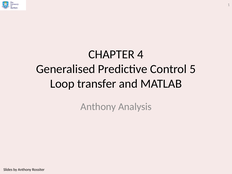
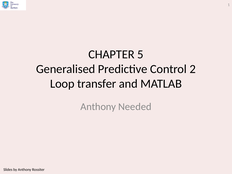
4: 4 -> 5 (140, 54)
5: 5 -> 2 (193, 69)
Analysis: Analysis -> Needed (135, 107)
